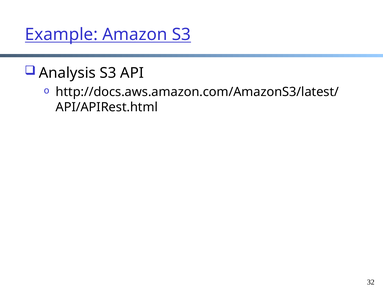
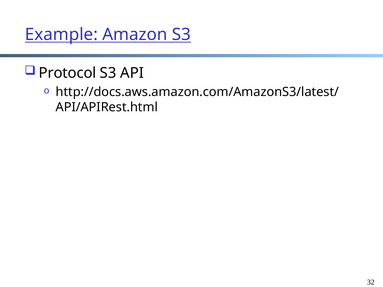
Analysis: Analysis -> Protocol (67, 73)
